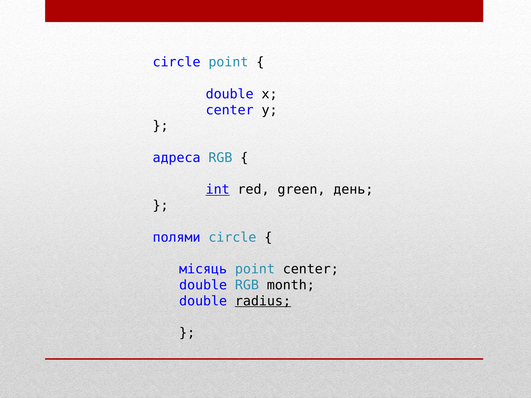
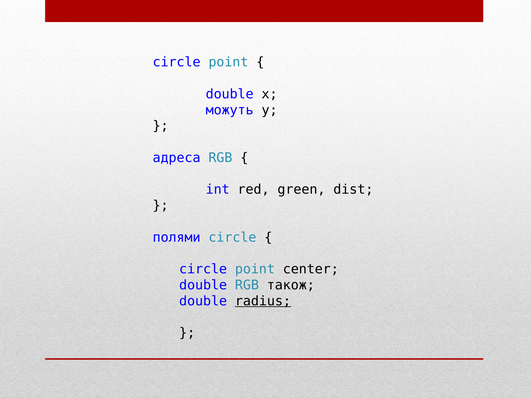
center: center -> можуть (230, 110)
int underline: present -> none (218, 190)
день: день -> dist (353, 190)
місяць: місяць -> circle (203, 269)
month: month -> також (291, 285)
